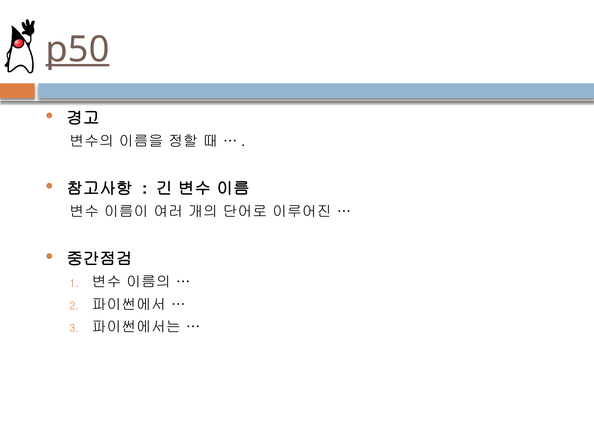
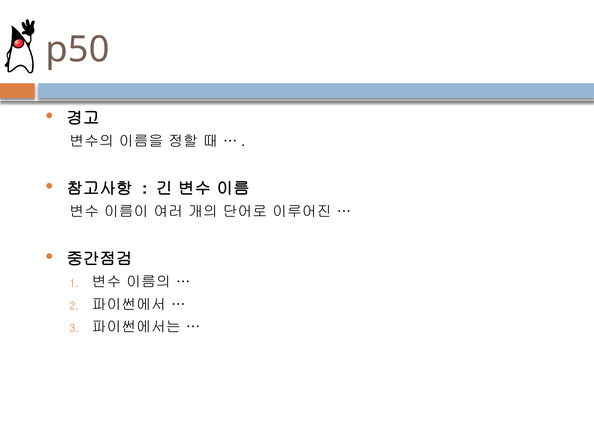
p50 underline: present -> none (78, 50)
